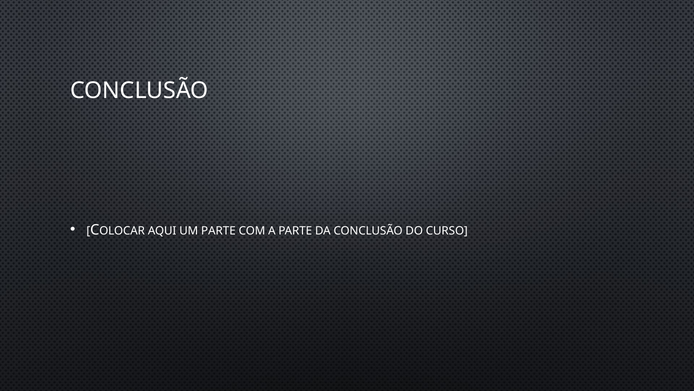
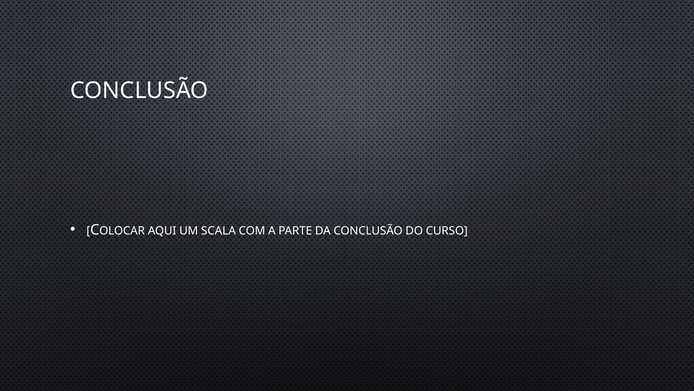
UM PARTE: PARTE -> SCALA (218, 230)
